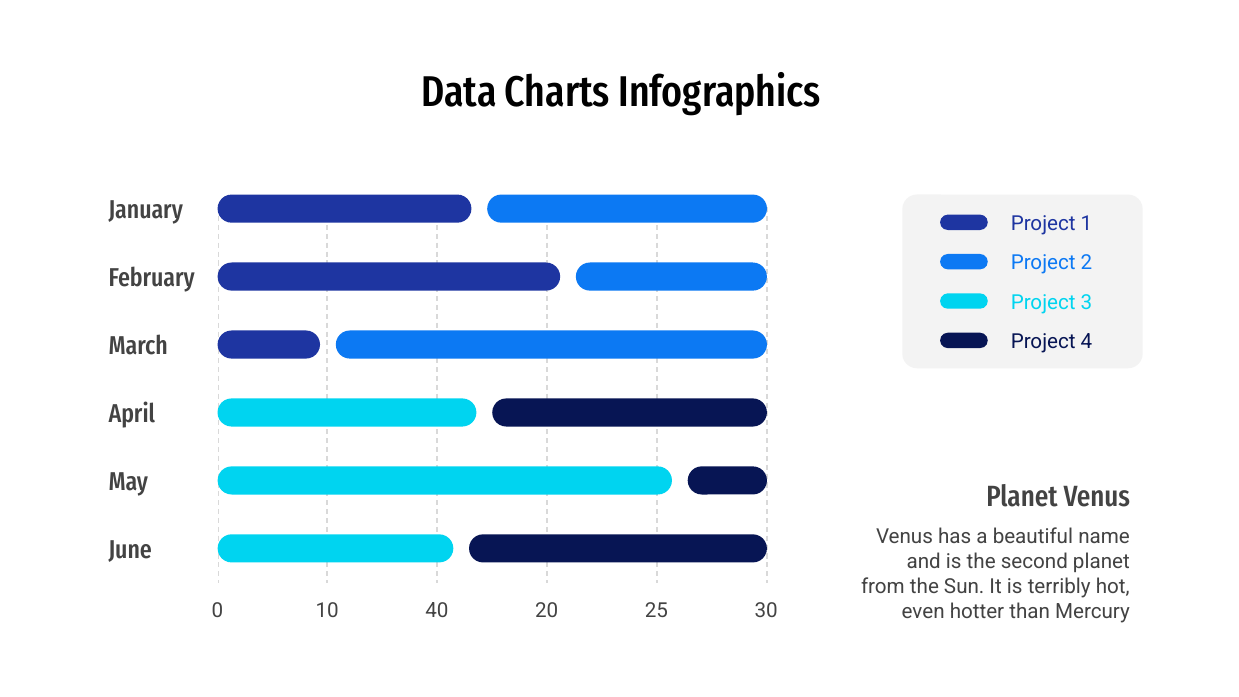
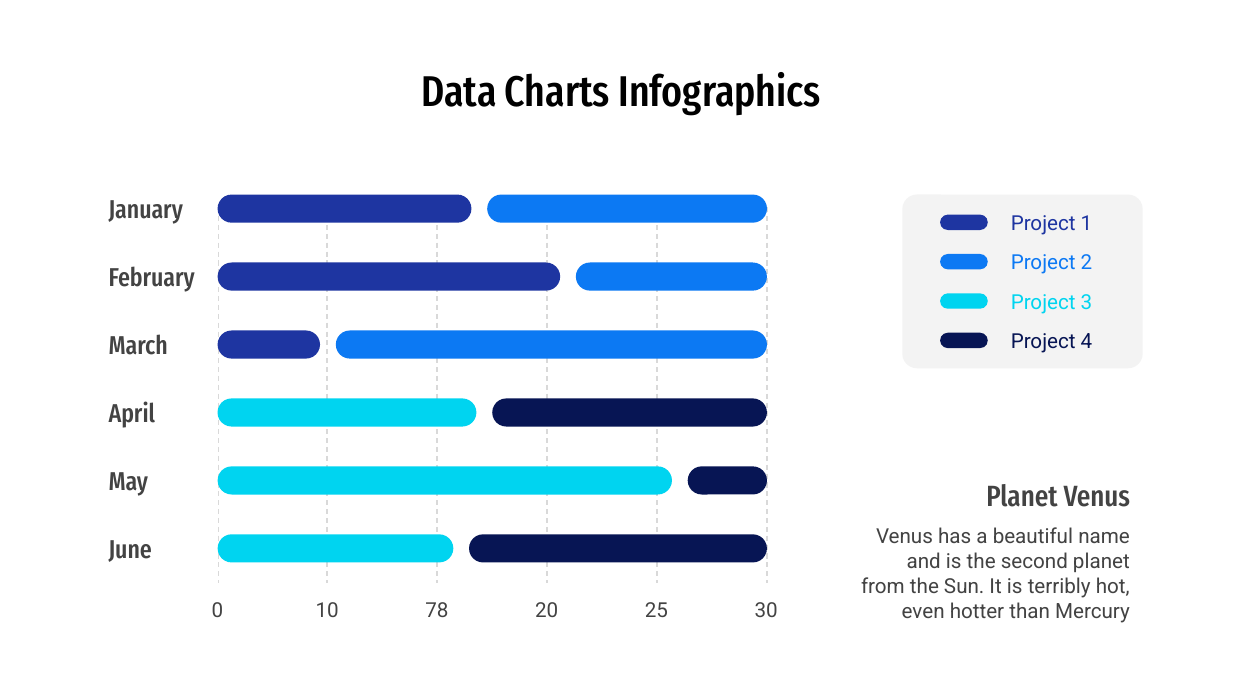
40: 40 -> 78 (437, 611)
